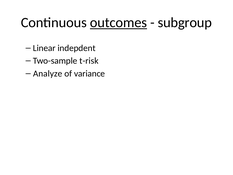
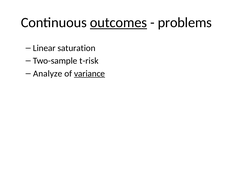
subgroup: subgroup -> problems (185, 23)
indepdent: indepdent -> saturation (77, 48)
variance underline: none -> present (90, 73)
